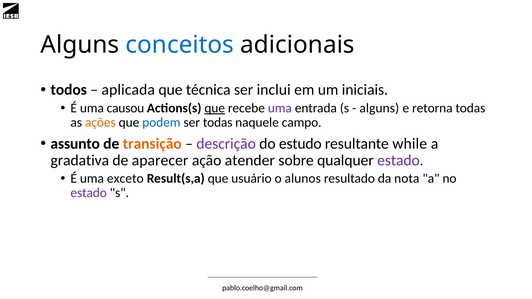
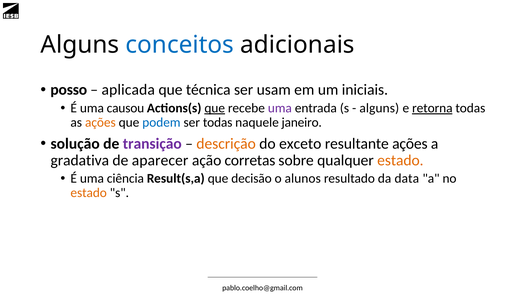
todos: todos -> posso (69, 90)
inclui: inclui -> usam (274, 90)
retorna underline: none -> present (432, 108)
campo: campo -> janeiro (302, 123)
assunto: assunto -> solução (75, 144)
transição colour: orange -> purple (152, 144)
descrição colour: purple -> orange (226, 144)
estudo: estudo -> exceto (300, 144)
resultante while: while -> ações (410, 144)
atender: atender -> corretas (250, 160)
estado colour: purple -> orange (400, 160)
exceto: exceto -> ciência (125, 179)
usuário: usuário -> decisão (252, 179)
nota: nota -> data (407, 179)
estado colour: purple -> orange (89, 193)
